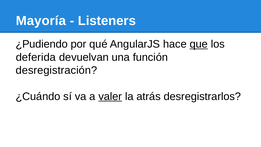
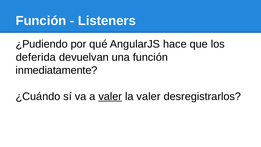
Mayoría: Mayoría -> Función (41, 21)
que underline: present -> none (199, 44)
desregistración: desregistración -> inmediatamente (56, 70)
la atrás: atrás -> valer (149, 96)
